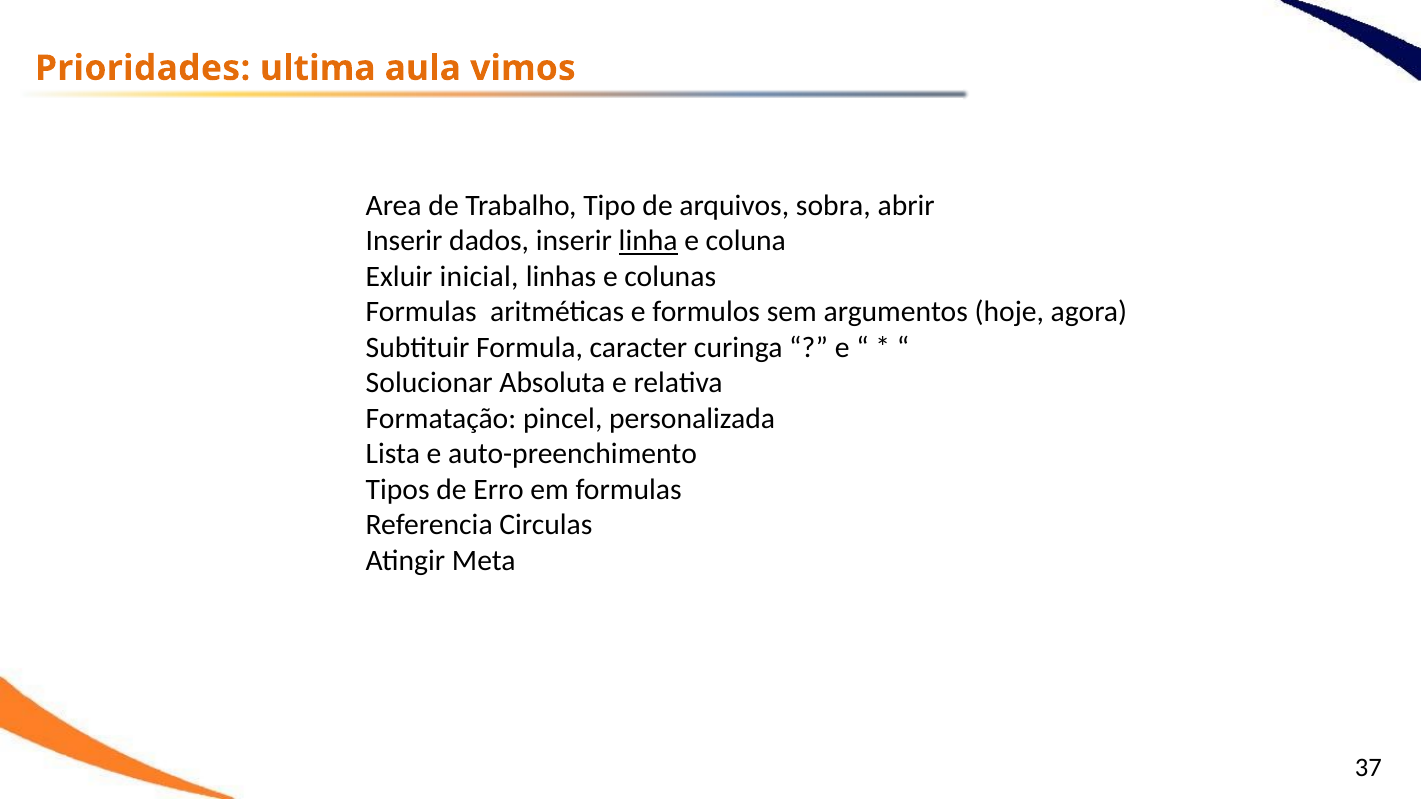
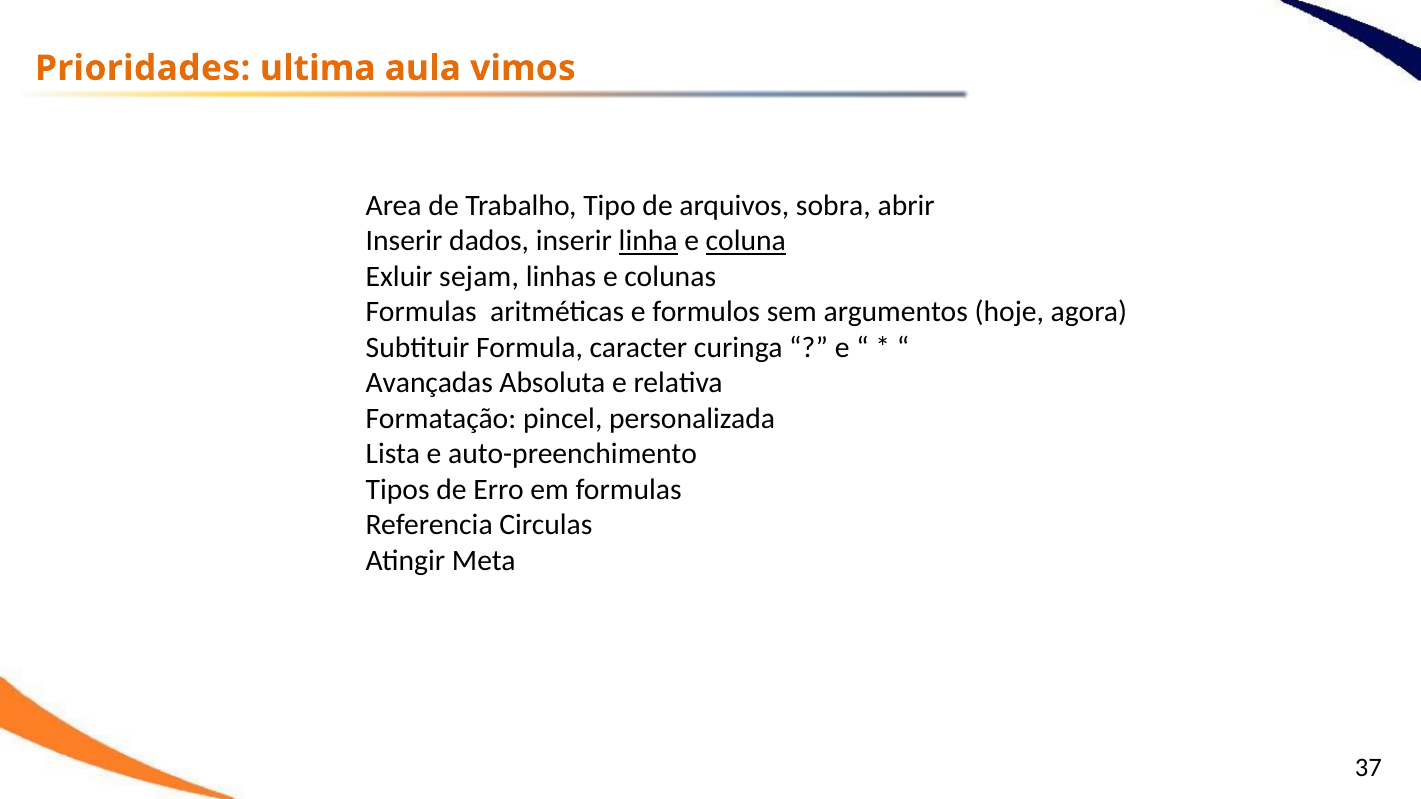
coluna underline: none -> present (746, 241)
inicial: inicial -> sejam (479, 277)
Solucionar: Solucionar -> Avançadas (429, 383)
